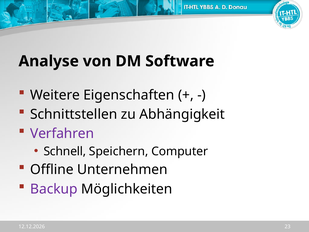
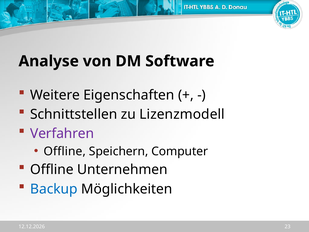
Abhängigkeit: Abhängigkeit -> Lizenzmodell (182, 114)
Schnell: Schnell -> Offline (65, 151)
Backup colour: purple -> blue (54, 189)
